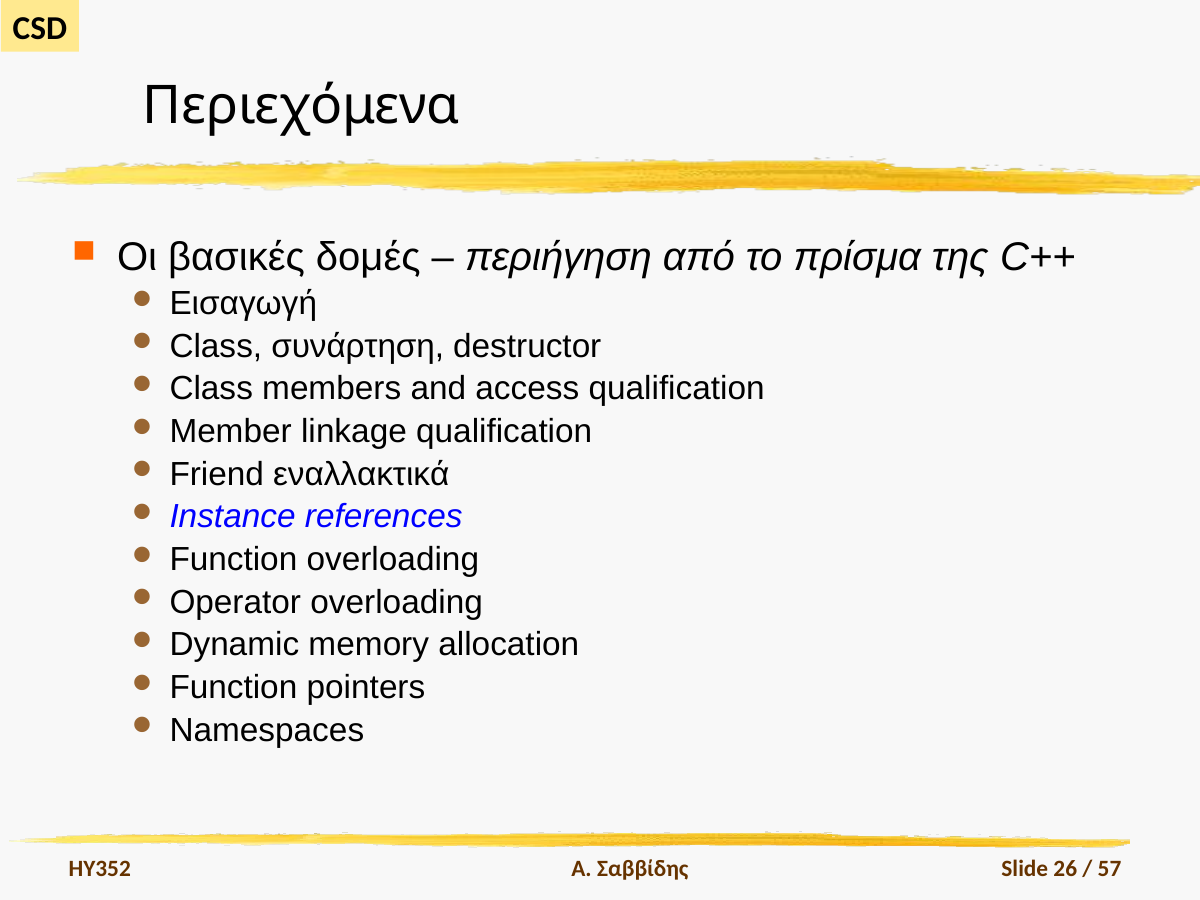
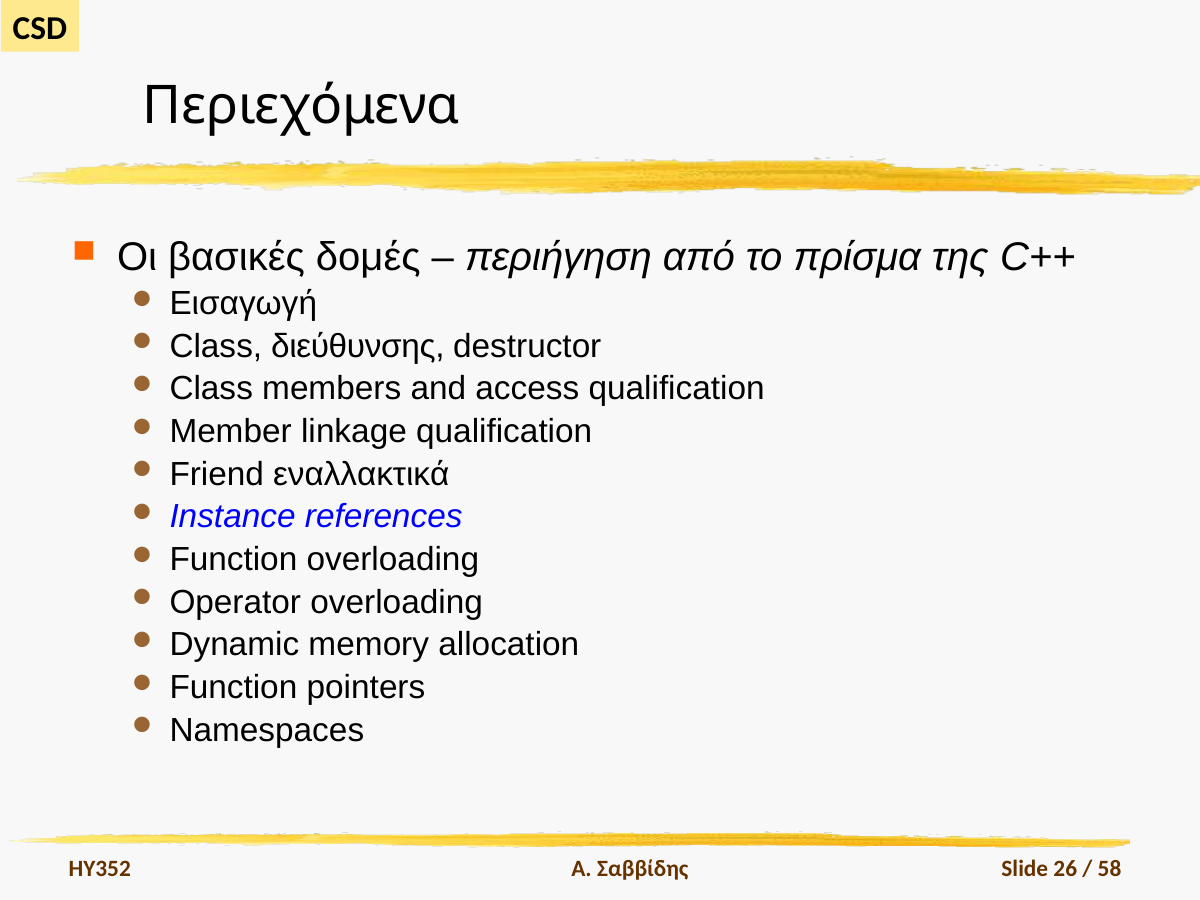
συνάρτηση: συνάρτηση -> διεύθυνσης (358, 346)
57: 57 -> 58 (1110, 869)
